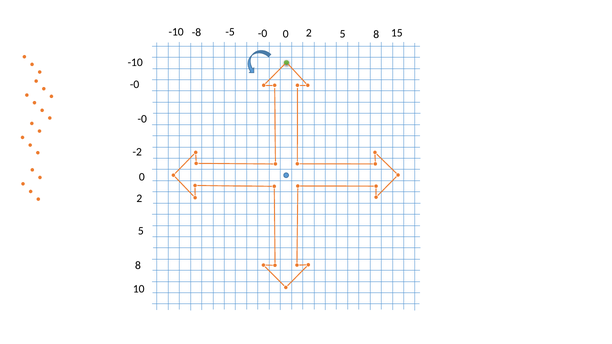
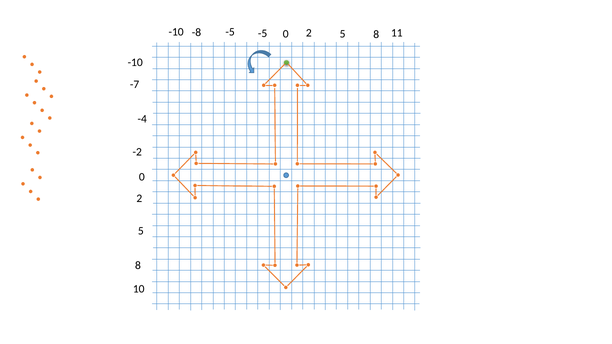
15: 15 -> 11 (397, 33)
-0: -0 -> -5 (263, 34)
-0: -0 -> -7 (135, 84)
-0: -0 -> -4 (142, 119)
